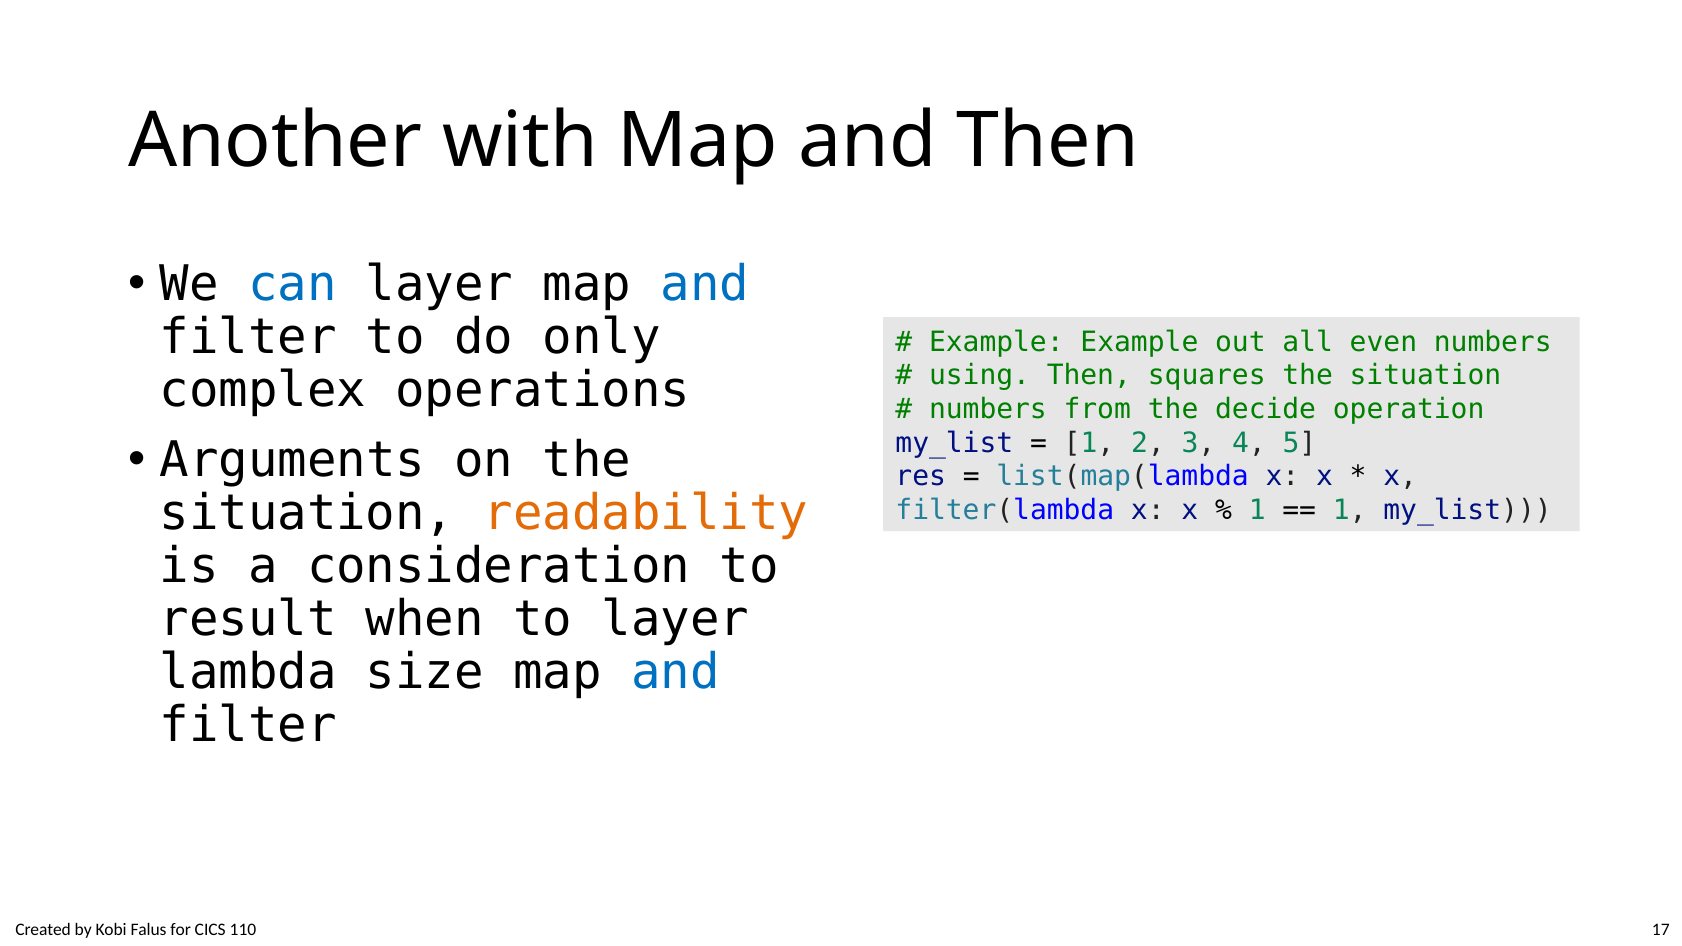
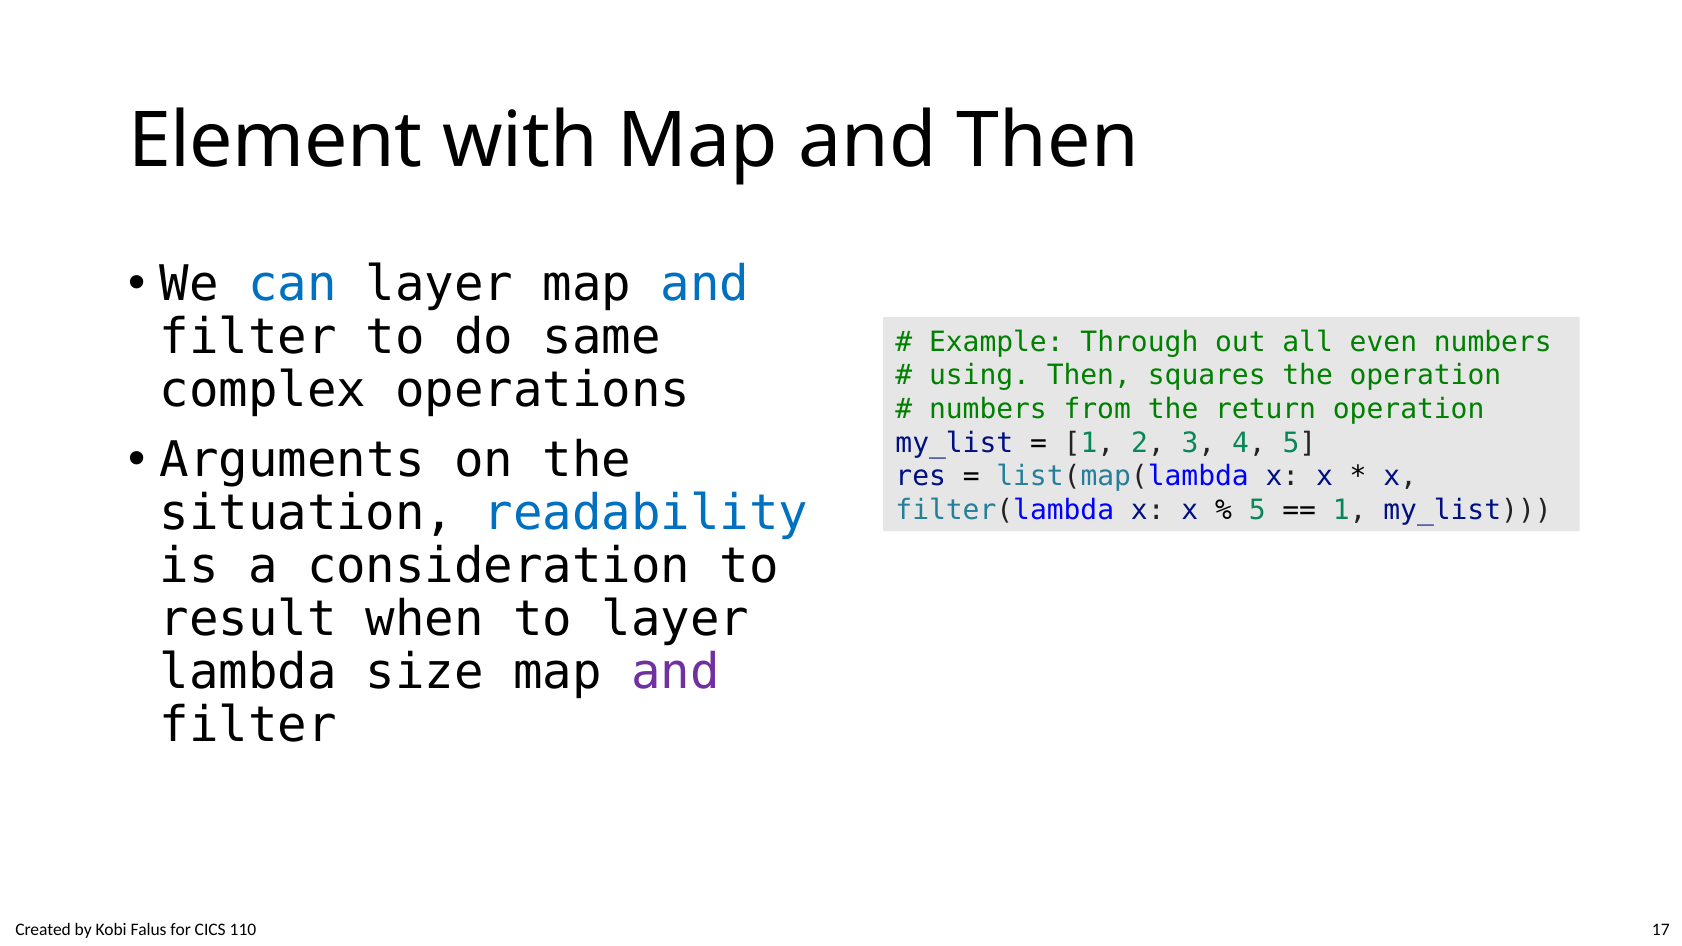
Another: Another -> Element (275, 141)
only: only -> same (602, 337)
Example Example: Example -> Through (1139, 342)
squares the situation: situation -> operation (1425, 376)
decide: decide -> return (1266, 409)
readability colour: orange -> blue (646, 513)
1: 1 -> 5 (1257, 510)
and colour: blue -> purple (675, 672)
